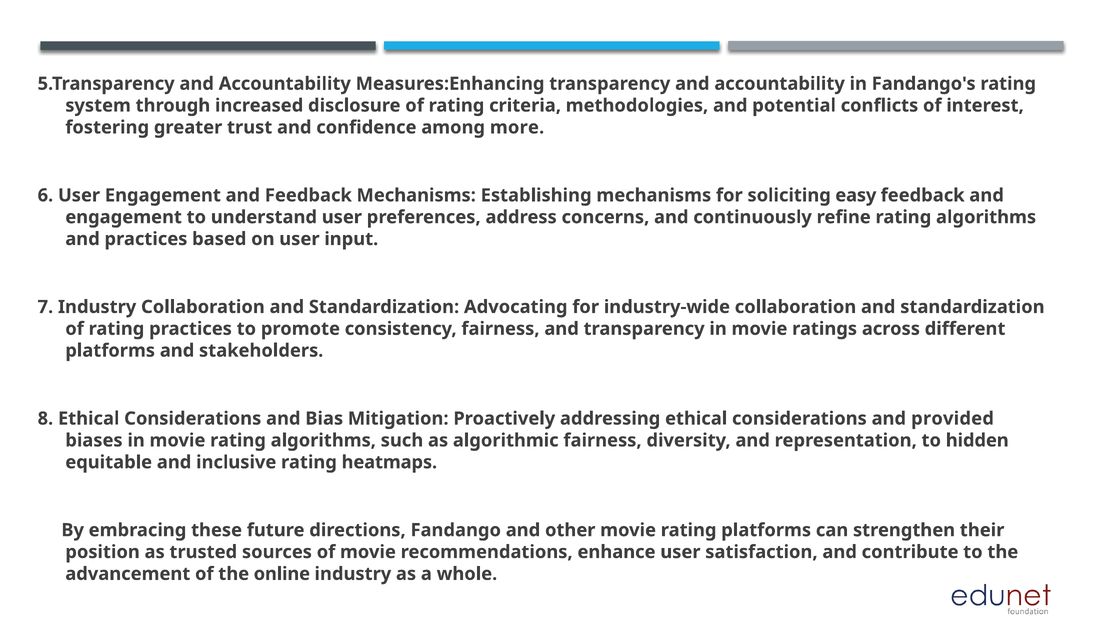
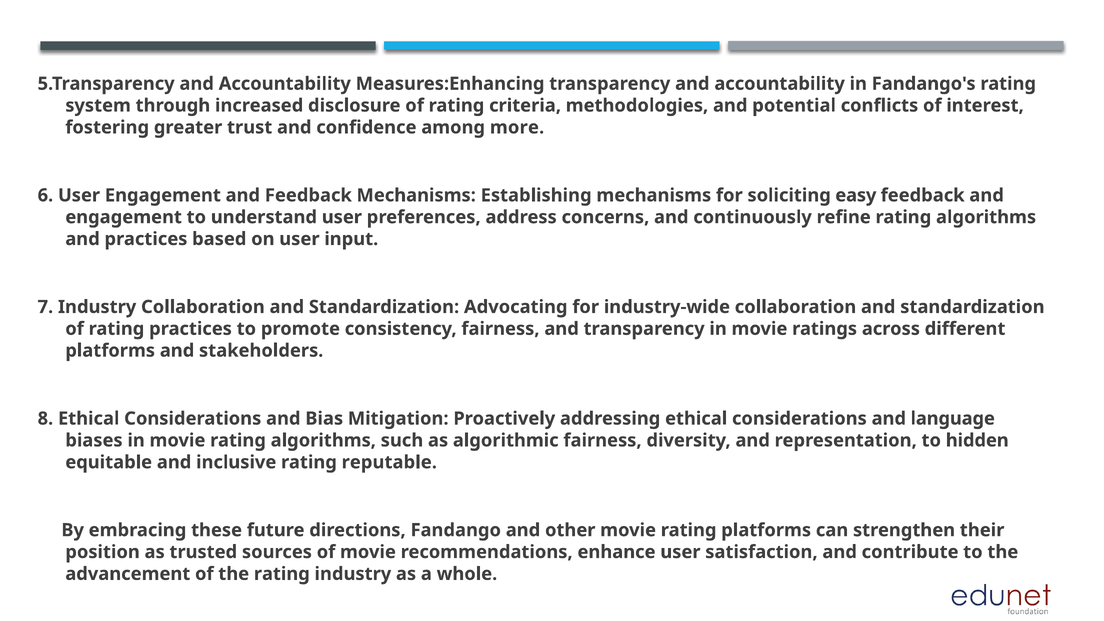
provided: provided -> language (953, 419)
heatmaps: heatmaps -> reputable (389, 462)
the online: online -> rating (282, 574)
